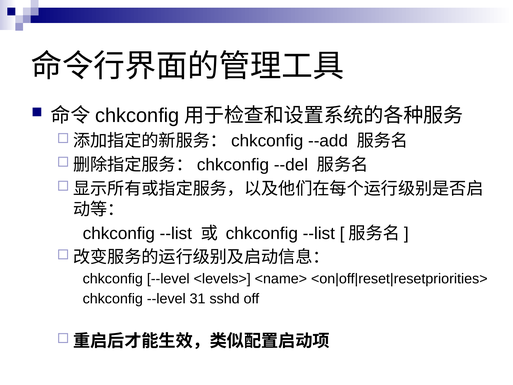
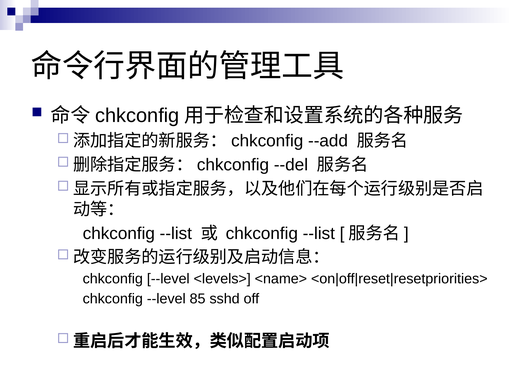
31: 31 -> 85 (198, 299)
